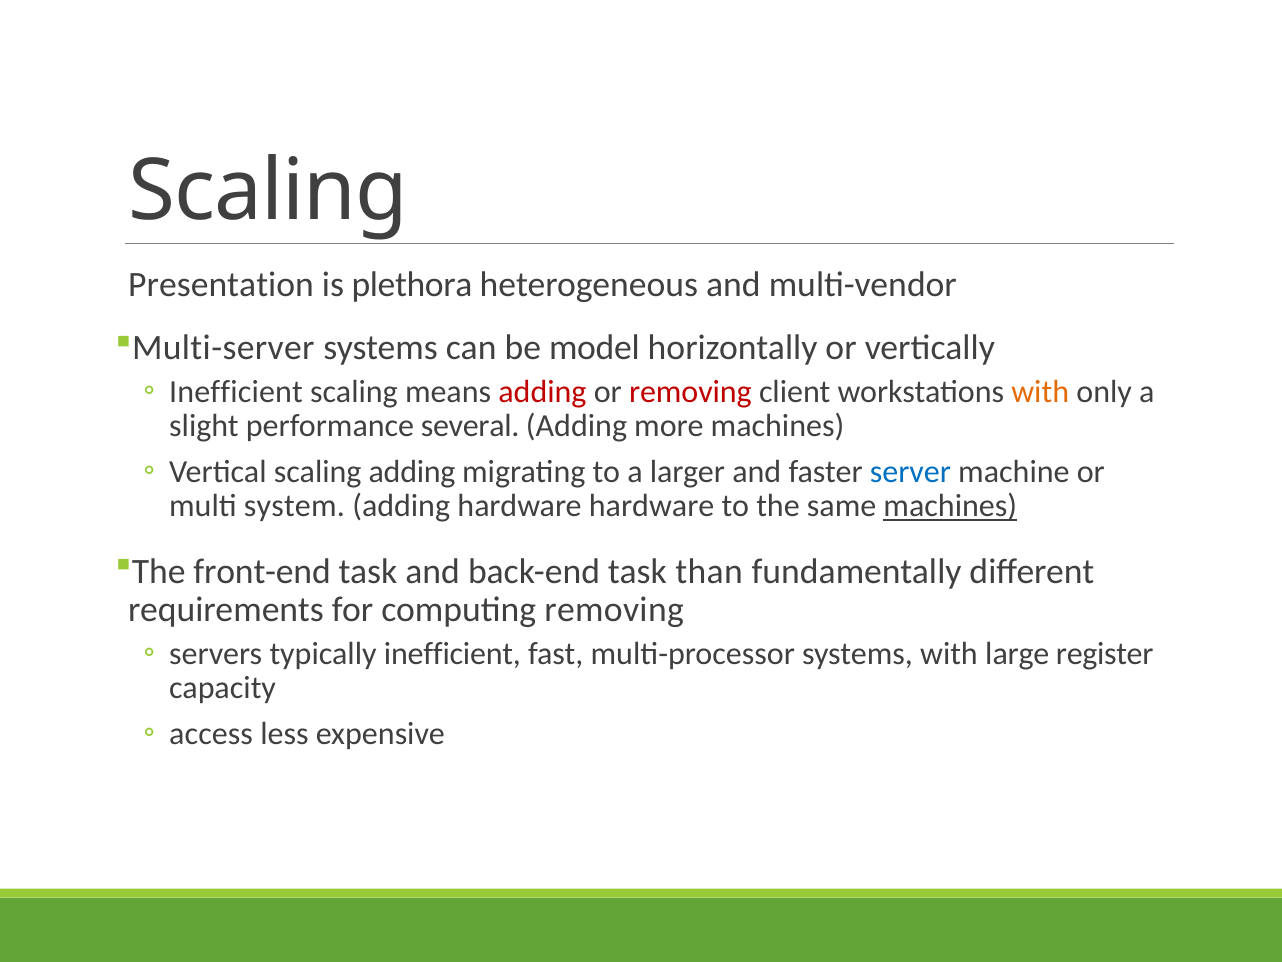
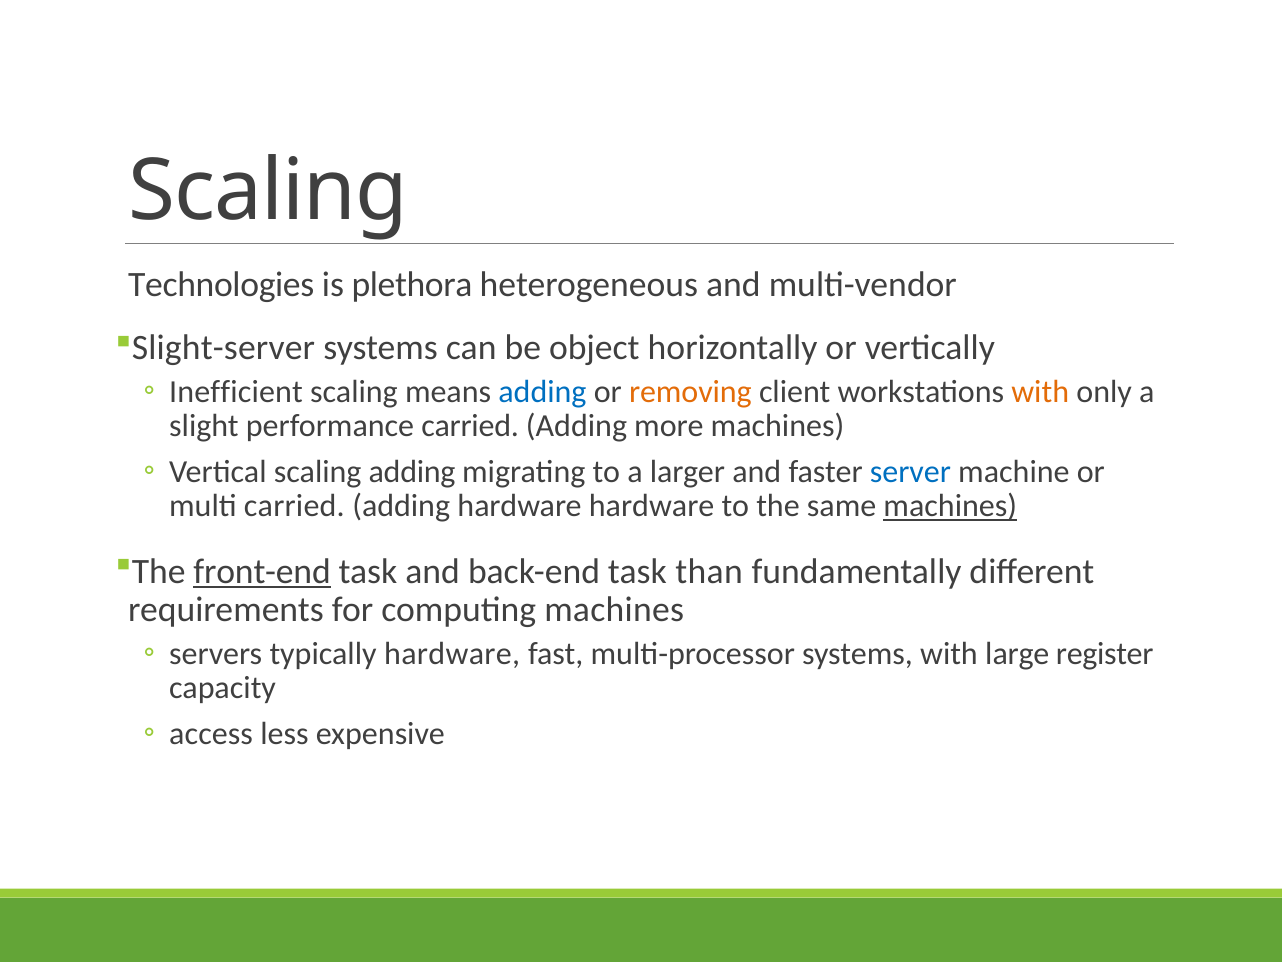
Presentation: Presentation -> Technologies (221, 284)
Multi-server: Multi-server -> Slight-server (223, 348)
model: model -> object (594, 348)
adding colour: red -> blue (542, 391)
removing colour: red -> orange (690, 391)
performance several: several -> carried (470, 426)
multi system: system -> carried (294, 506)
front-end underline: none -> present (262, 571)
computing removing: removing -> machines (614, 610)
typically inefficient: inefficient -> hardware (452, 653)
